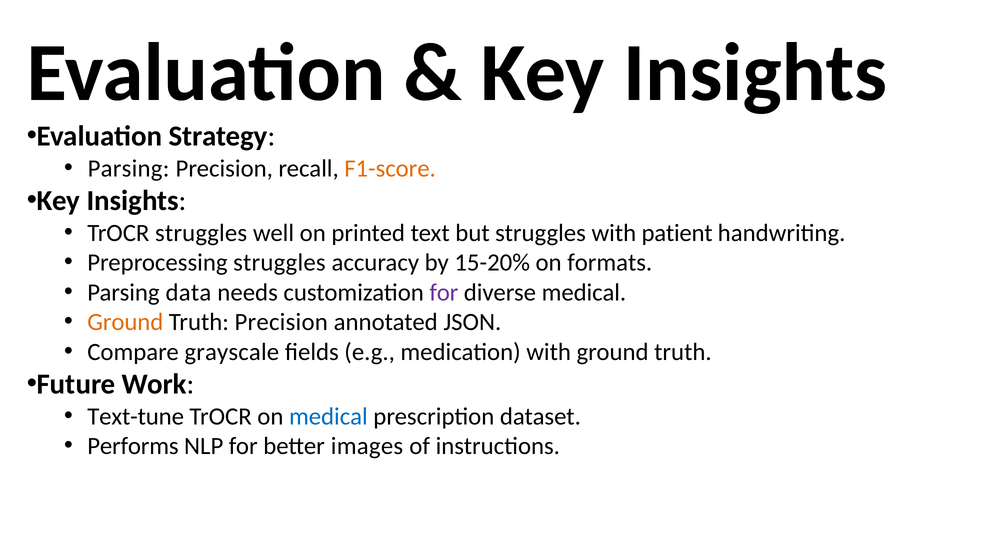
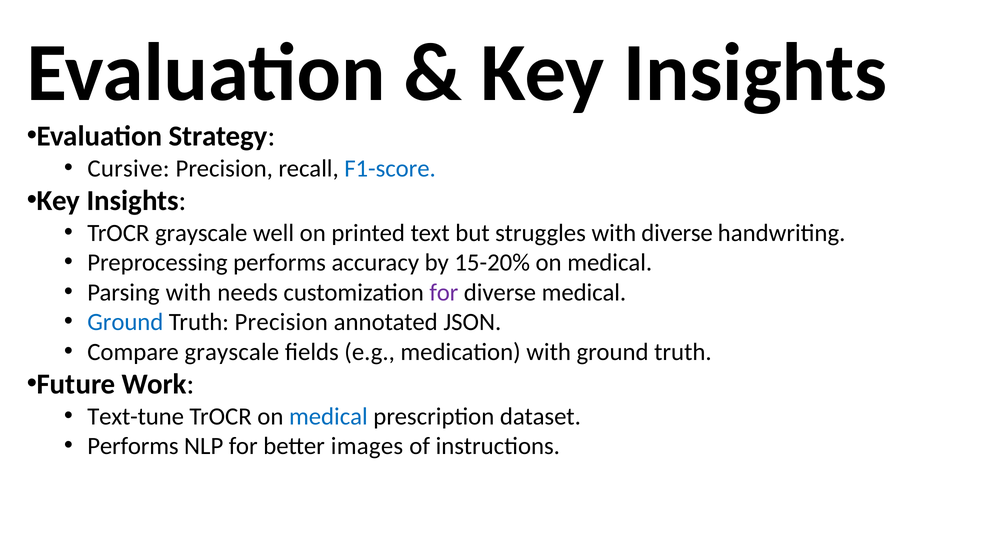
Parsing: Parsing -> Cursive (129, 168)
F1-score colour: orange -> blue (390, 168)
TrOCR struggles: struggles -> grayscale (201, 233)
with patient: patient -> diverse (677, 233)
Preprocessing struggles: struggles -> performs (280, 263)
15-20% on formats: formats -> medical (610, 263)
Parsing data: data -> with (188, 292)
Ground colour: orange -> blue (125, 322)
